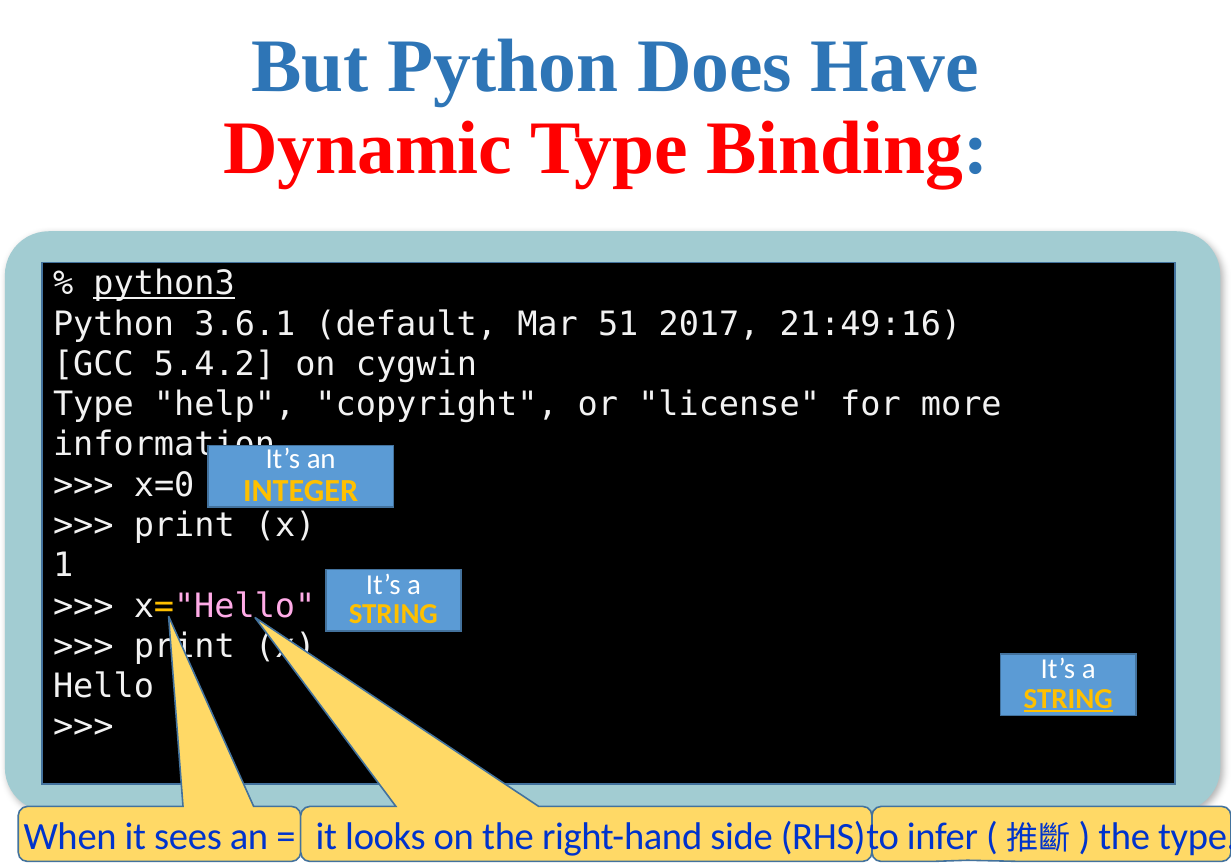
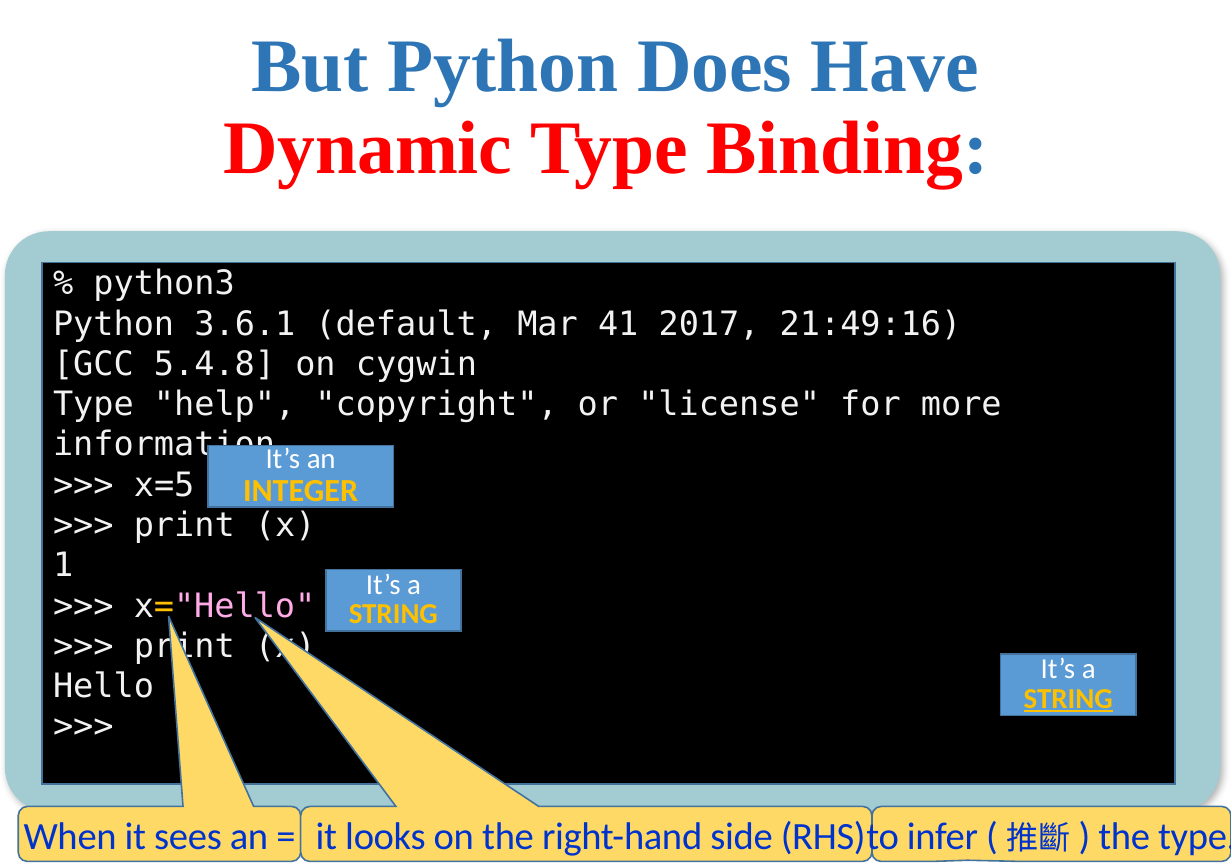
python3 underline: present -> none (164, 284)
51: 51 -> 41 (618, 324)
5.4.2: 5.4.2 -> 5.4.8 (215, 364)
x=0: x=0 -> x=5 (164, 485)
